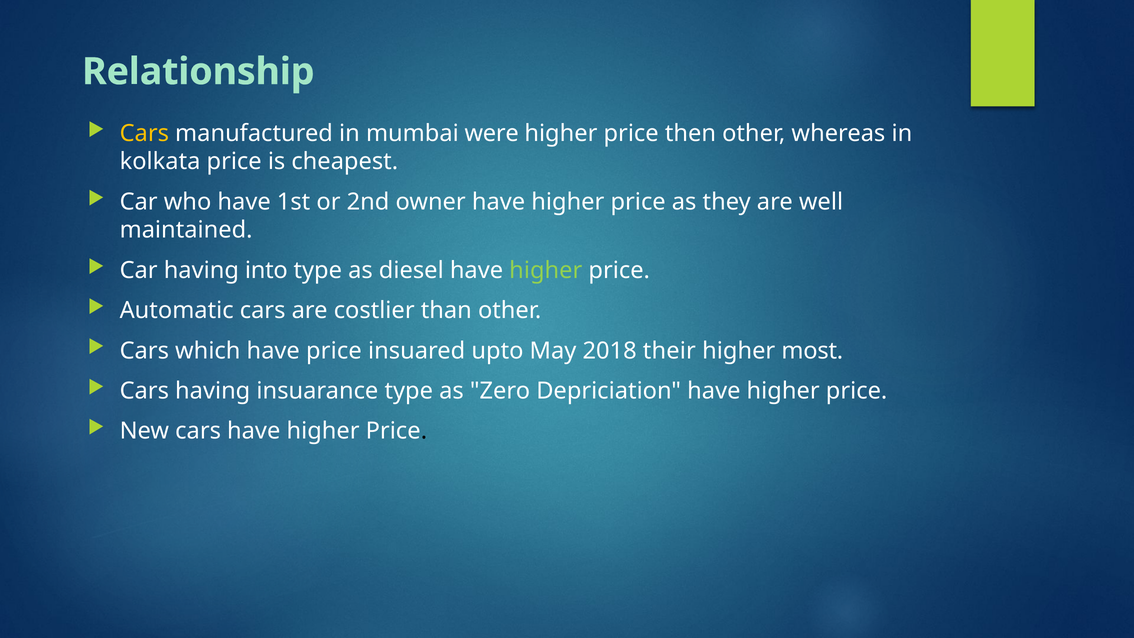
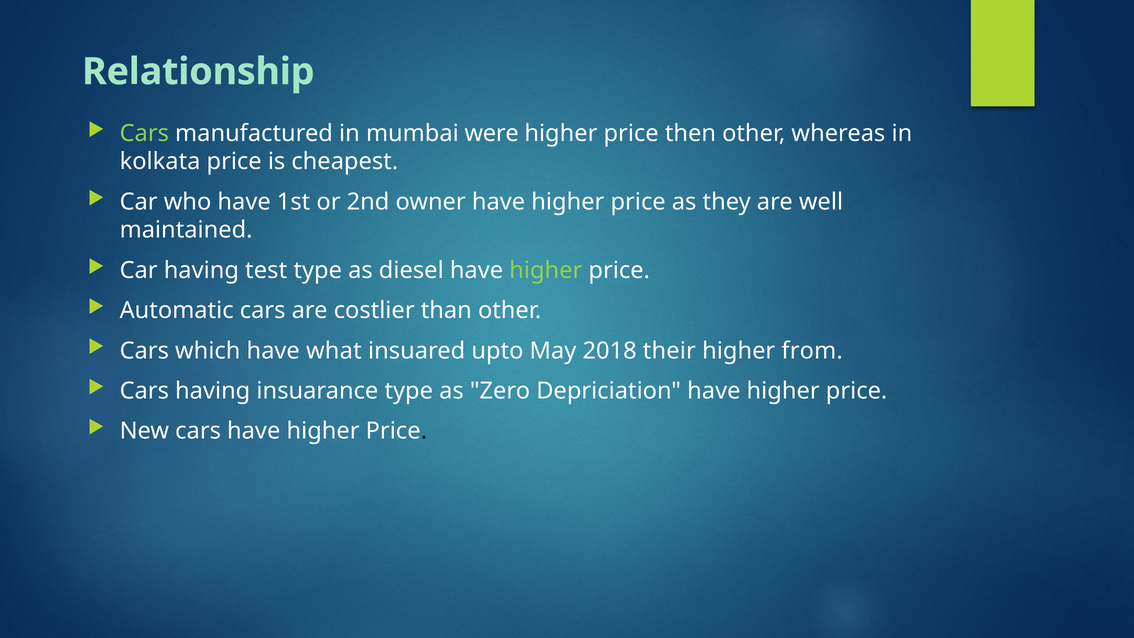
Cars colour: yellow -> light green (144, 133)
into: into -> test (266, 270)
have price: price -> what (334, 351)
most: most -> from (812, 351)
